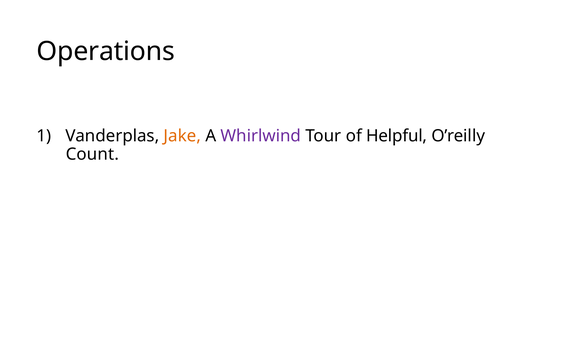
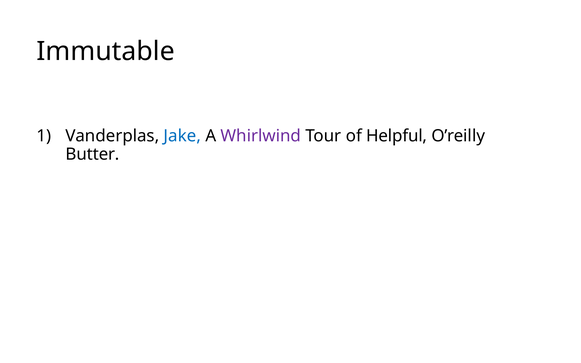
Operations: Operations -> Immutable (106, 51)
Jake colour: orange -> blue (182, 136)
Count: Count -> Butter (93, 154)
